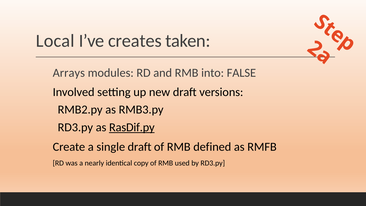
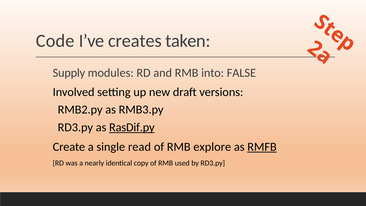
Local: Local -> Code (55, 41)
Arrays: Arrays -> Supply (69, 73)
single draft: draft -> read (139, 147)
defined: defined -> explore (212, 147)
RMFB underline: none -> present (262, 147)
